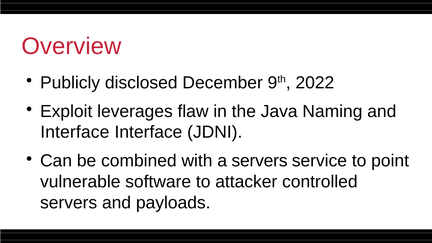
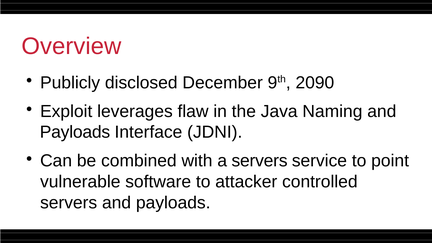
2022: 2022 -> 2090 (315, 83)
Interface: Interface -> Payloads (75, 132)
